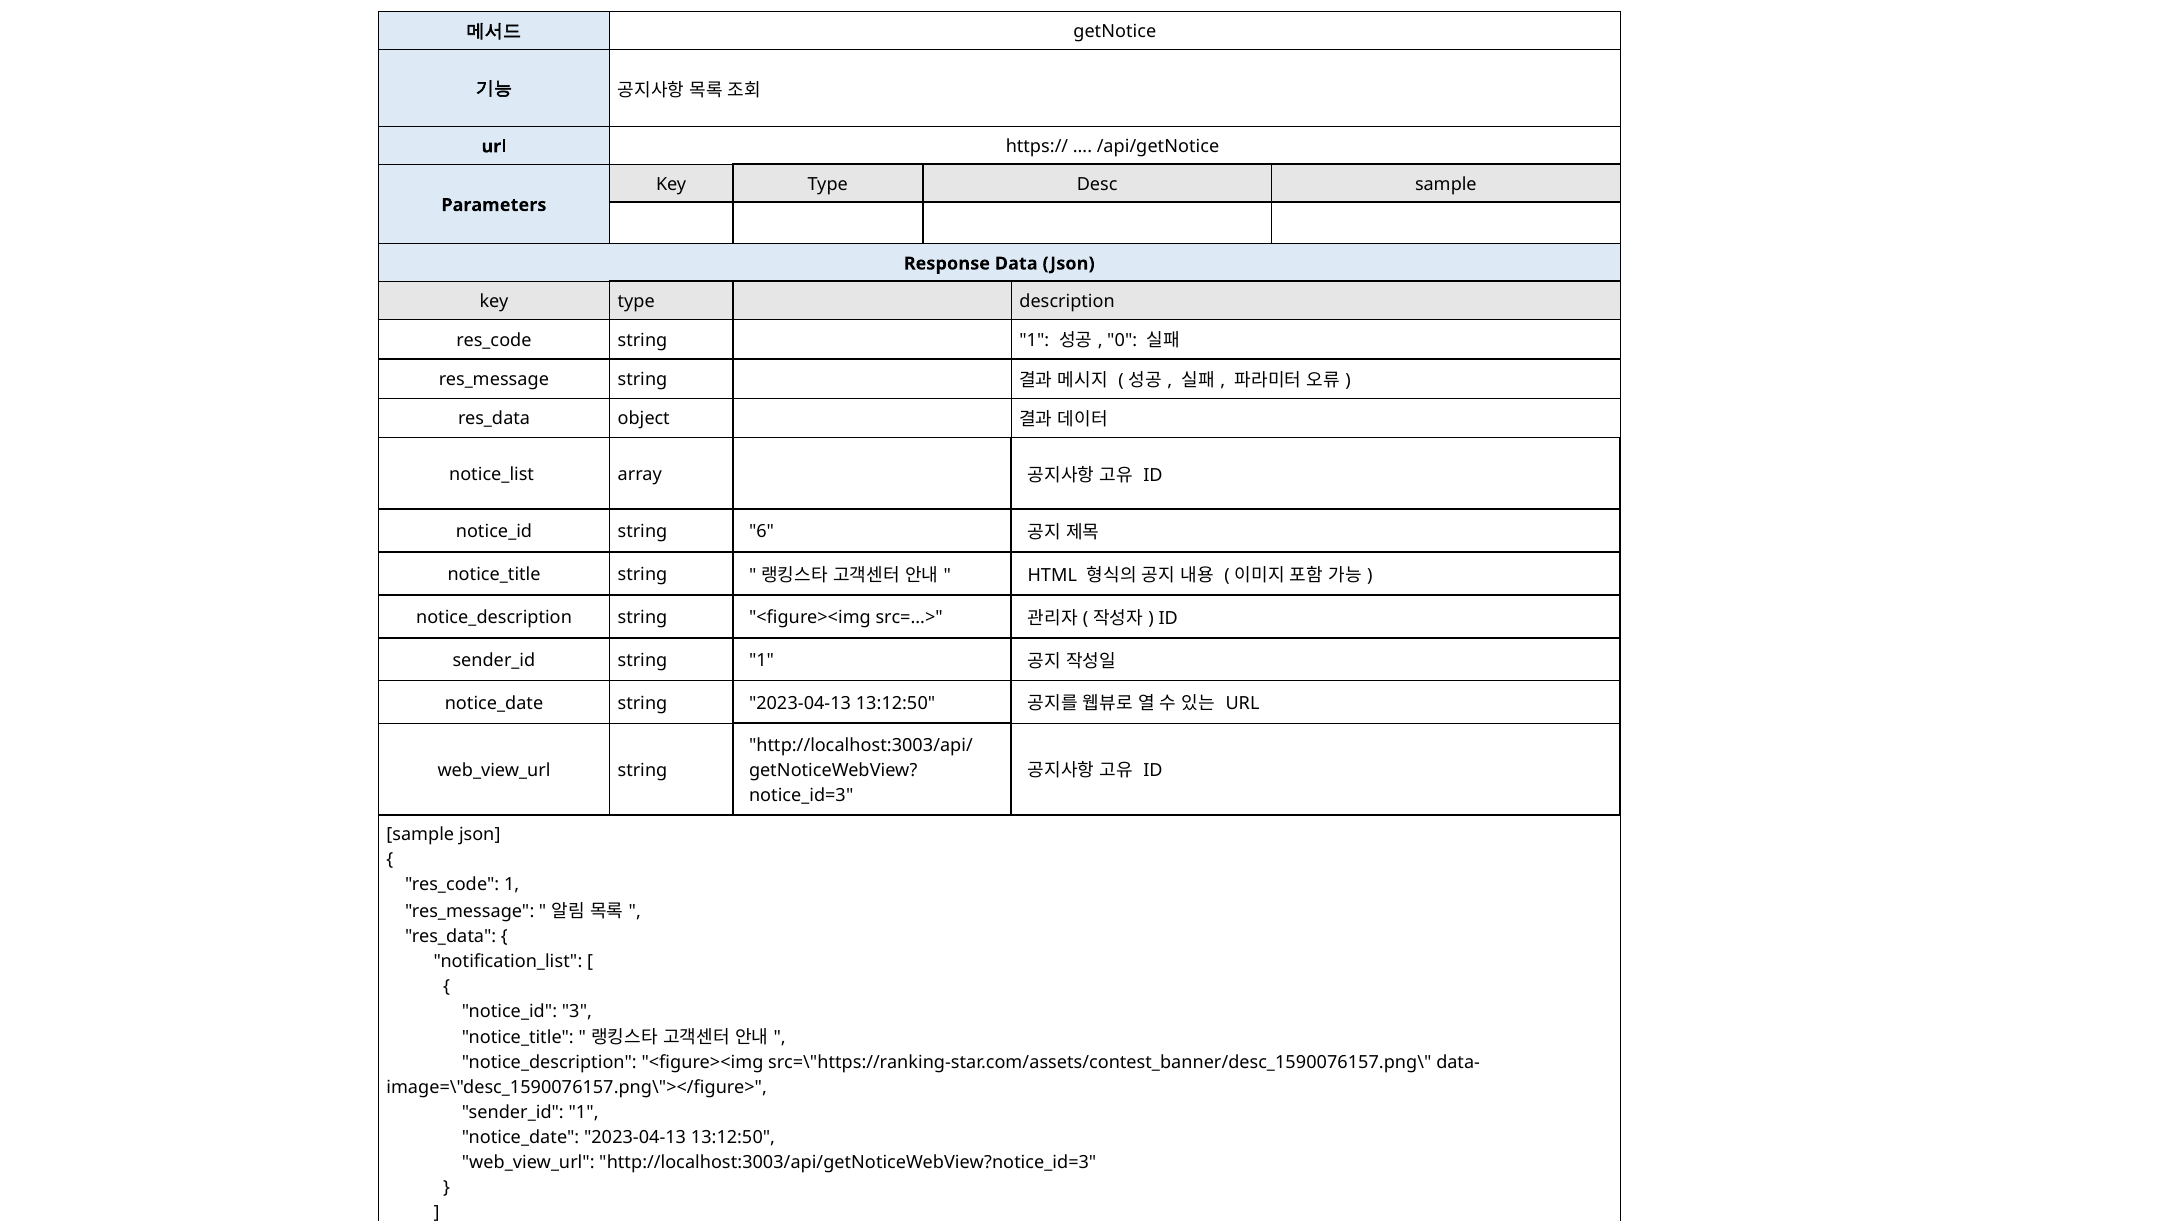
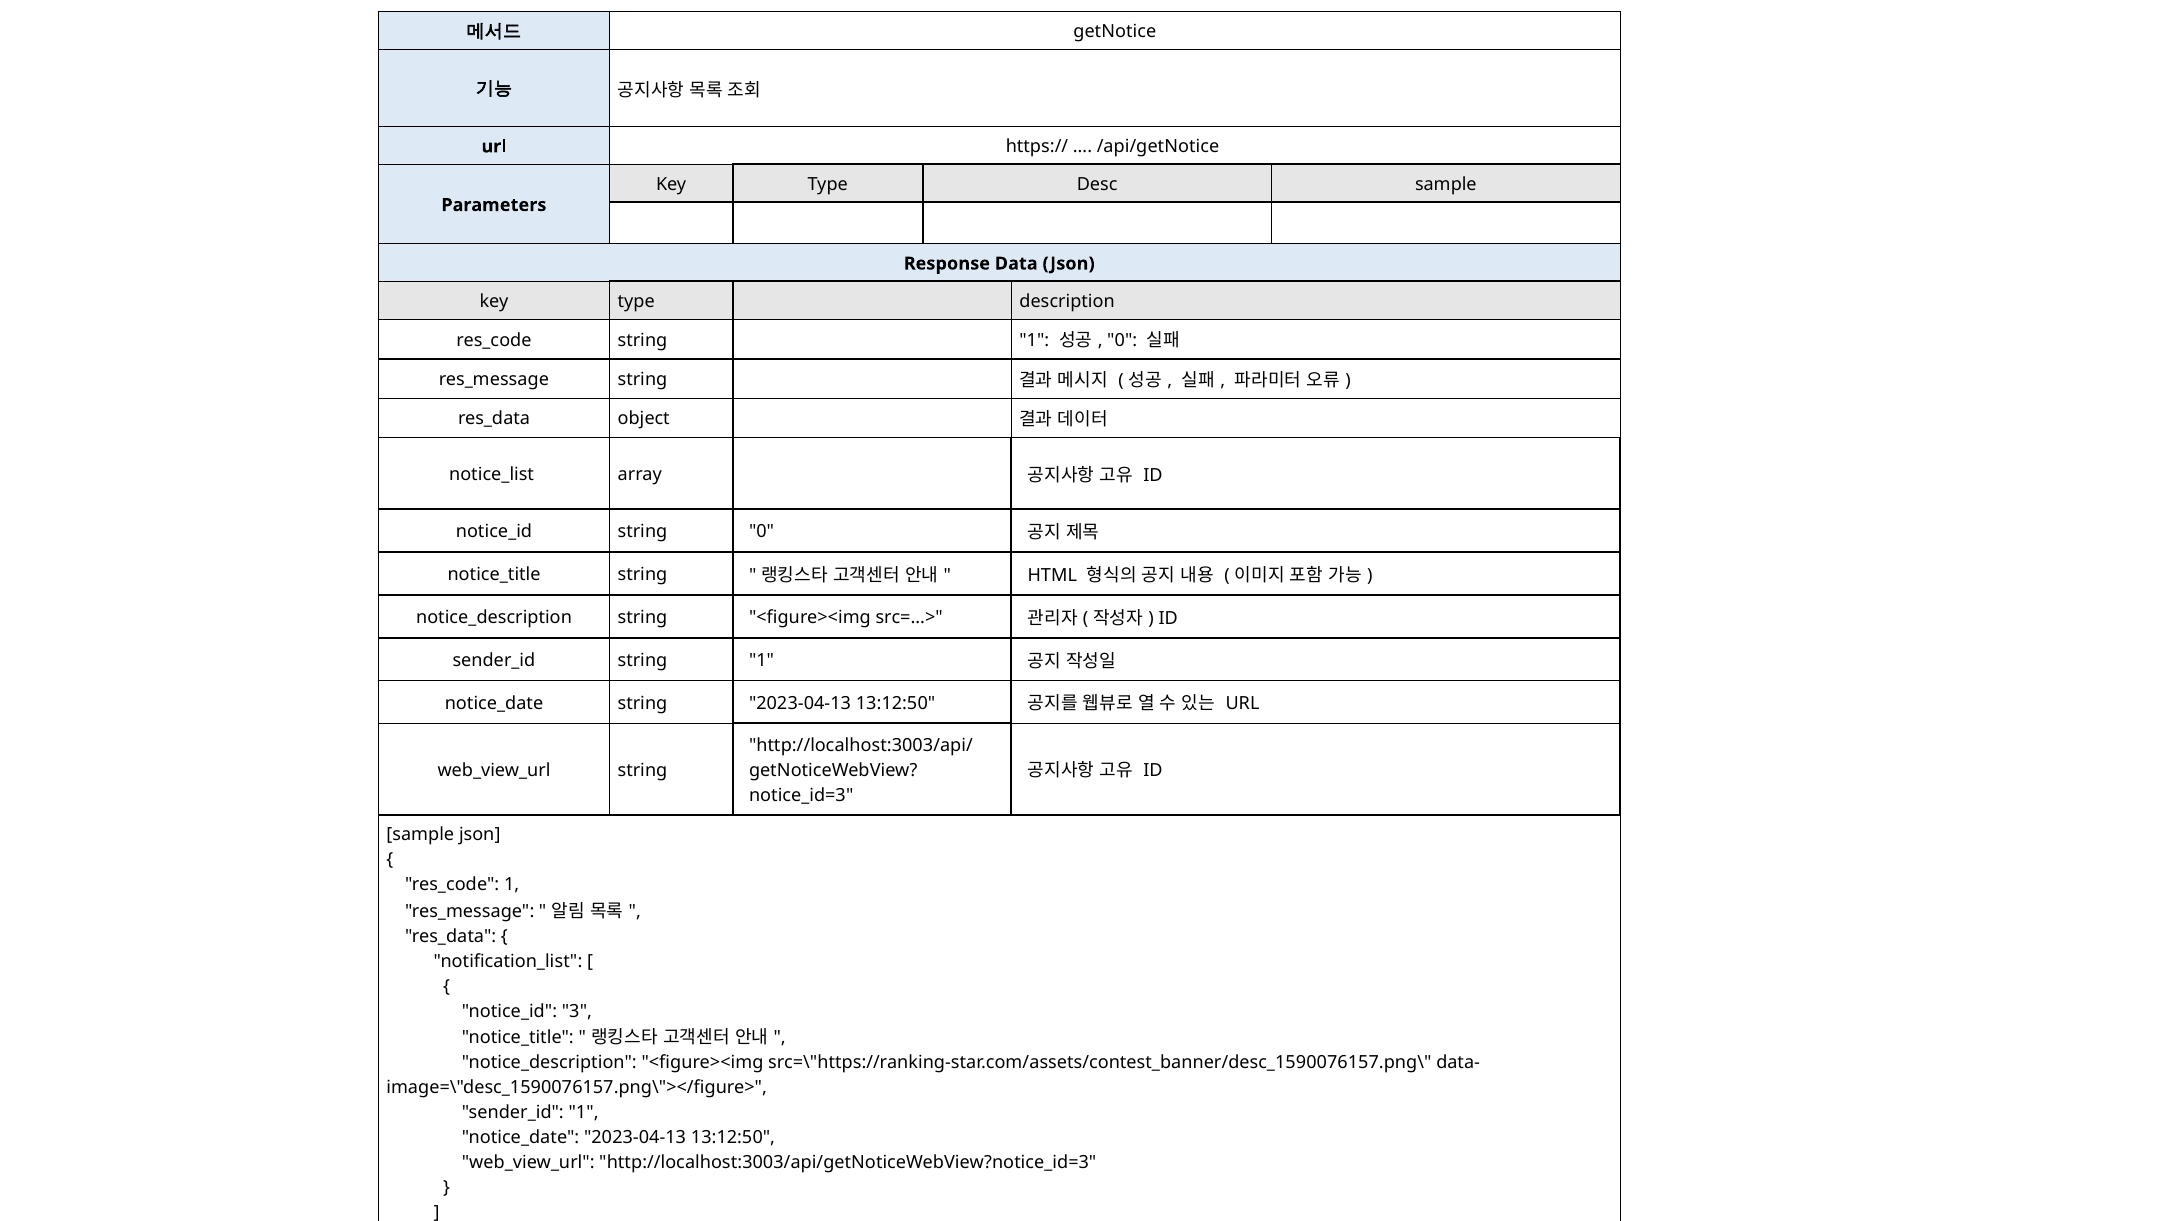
string 6: 6 -> 0 (762, 532)
